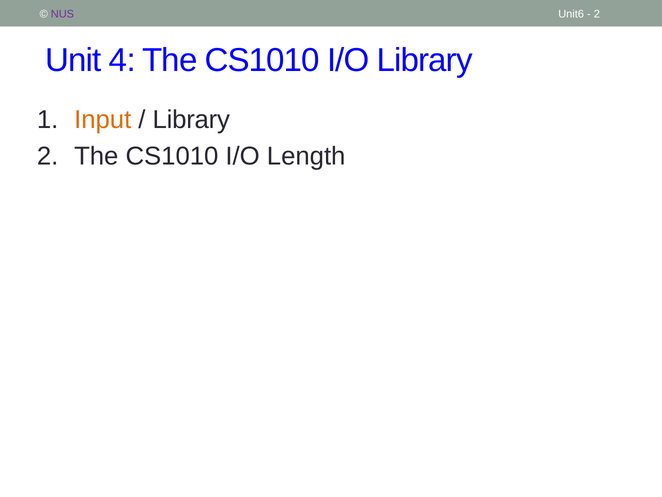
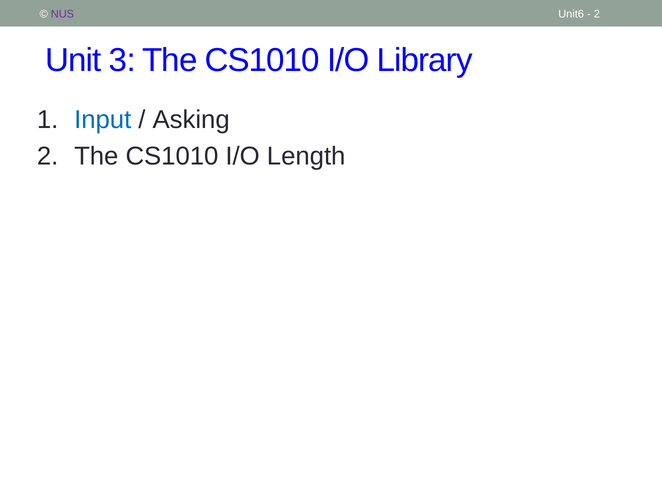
4: 4 -> 3 (122, 60)
Input colour: orange -> blue (103, 120)
Library: Library -> Asking (191, 120)
